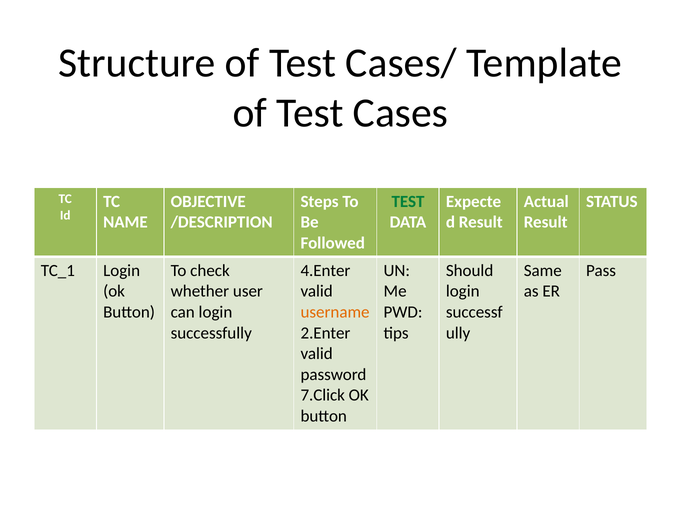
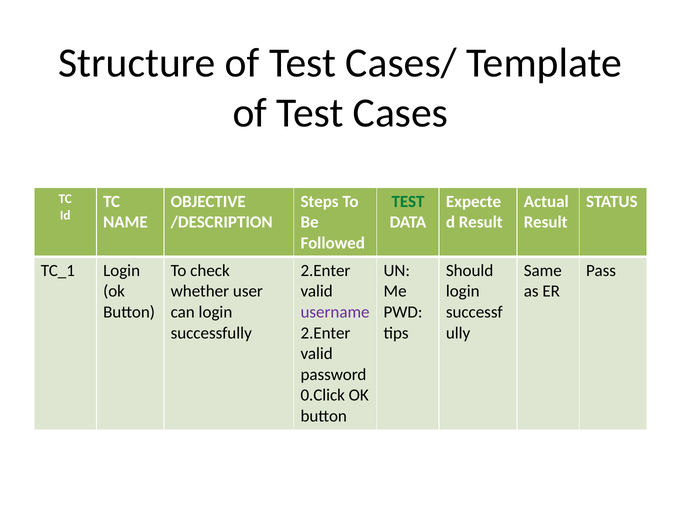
4.Enter: 4.Enter -> 2.Enter (325, 270)
username colour: orange -> purple (335, 312)
7.Click: 7.Click -> 0.Click (323, 395)
